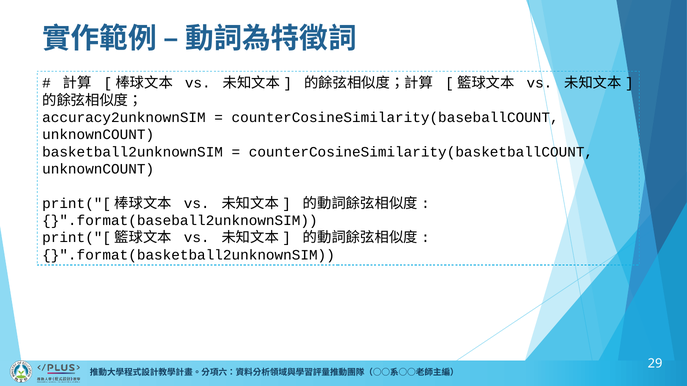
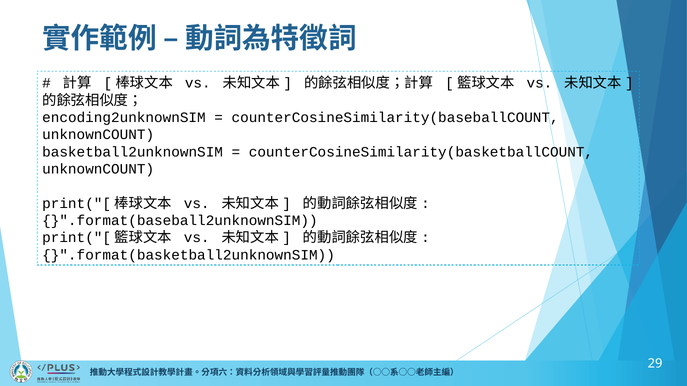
accuracy2unknownSIM: accuracy2unknownSIM -> encoding2unknownSIM (124, 118)
